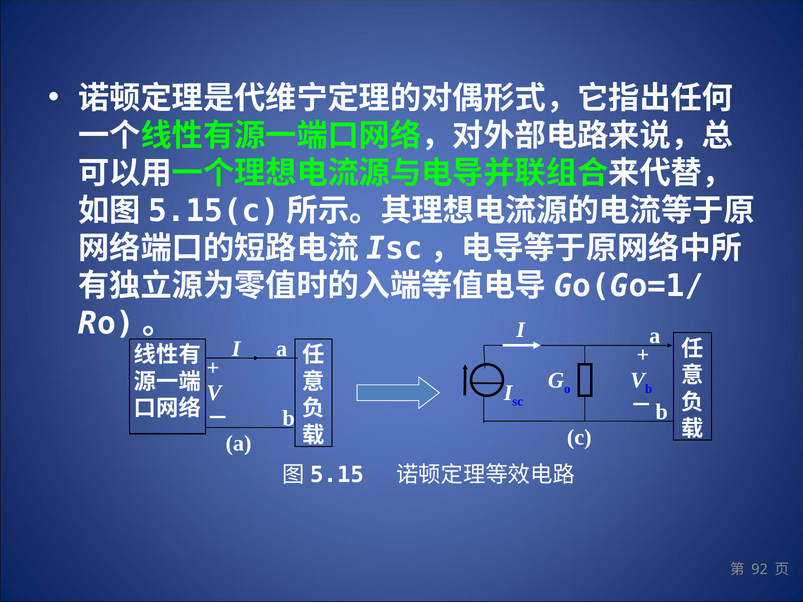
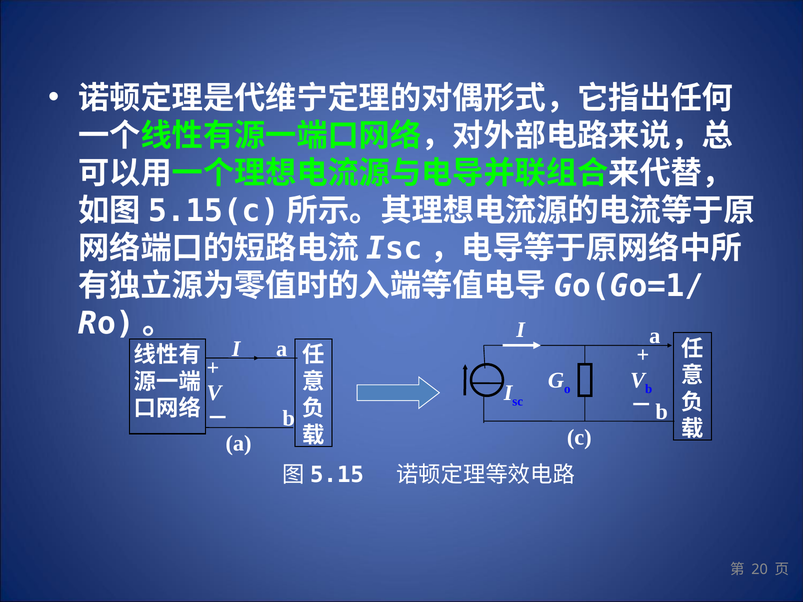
92: 92 -> 20 (760, 570)
